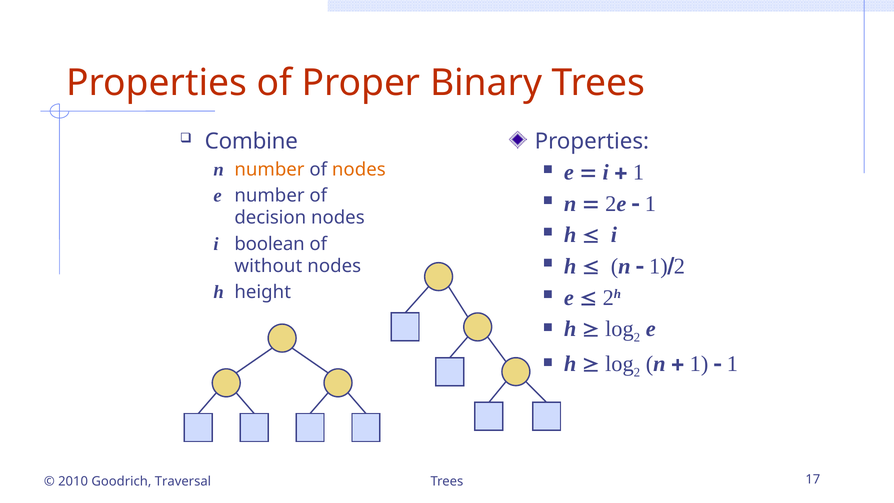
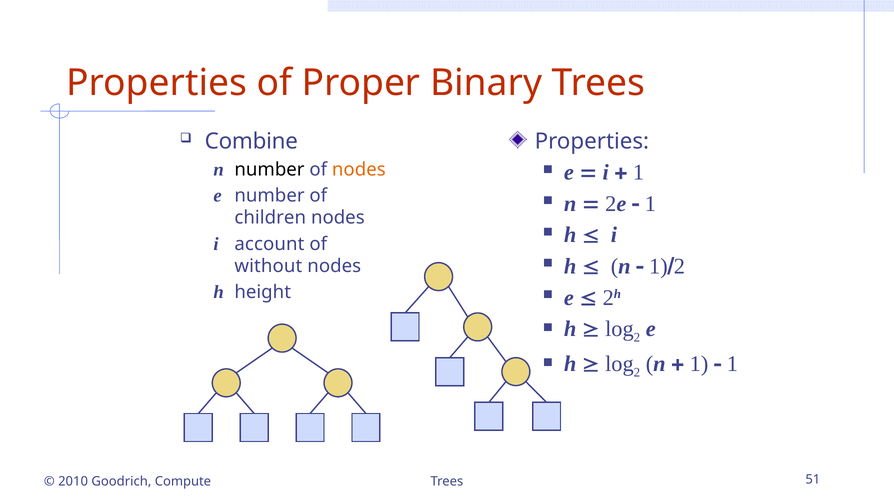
number colour: orange -> black (269, 169)
decision: decision -> children (270, 218)
boolean: boolean -> account (269, 244)
Traversal: Traversal -> Compute (183, 481)
17: 17 -> 51 (813, 479)
